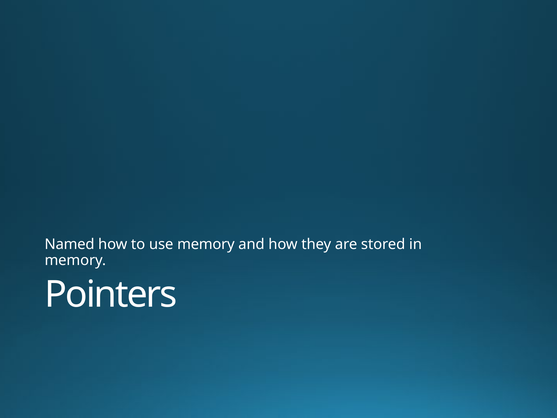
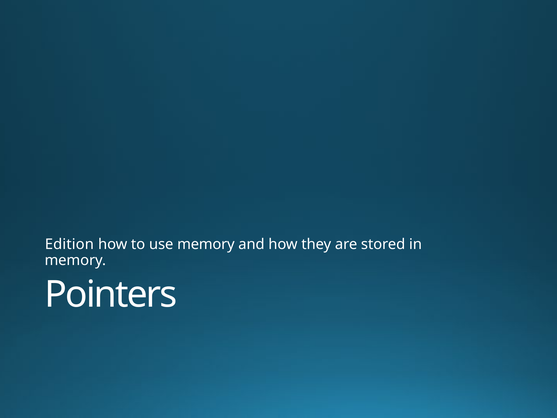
Named: Named -> Edition (69, 244)
